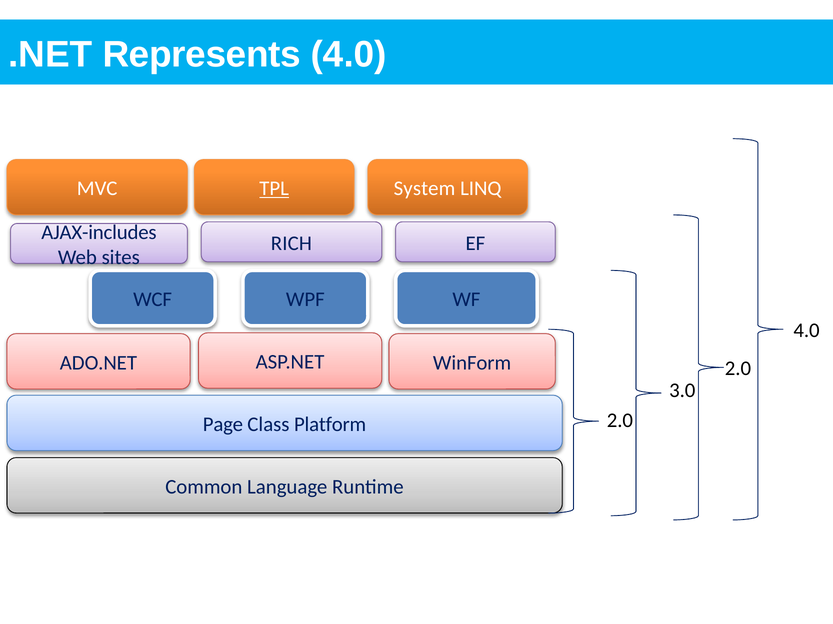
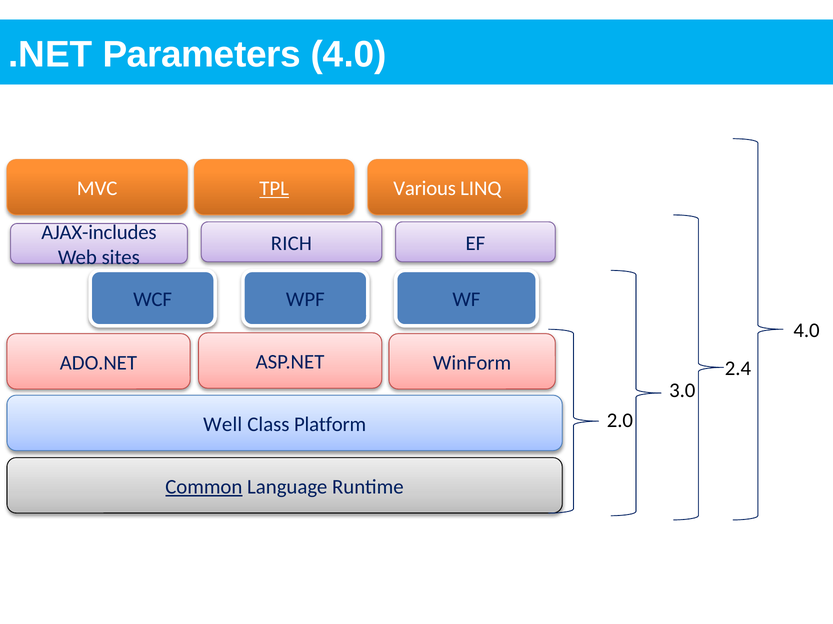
Represents: Represents -> Parameters (202, 55)
System: System -> Various (425, 189)
2.0: 2.0 -> 2.4 (738, 369)
Page: Page -> Well (223, 425)
Common underline: none -> present (204, 487)
